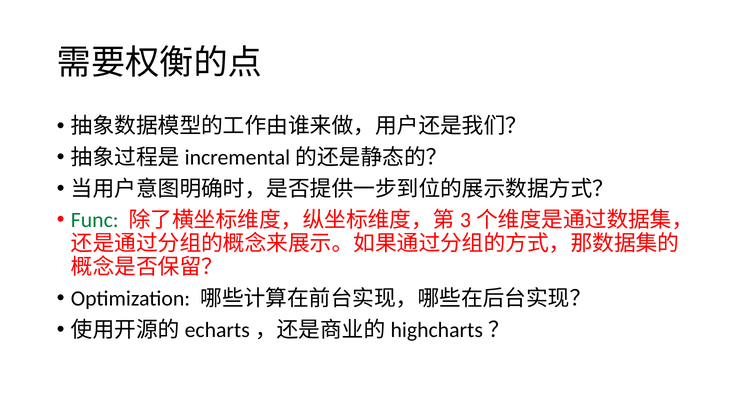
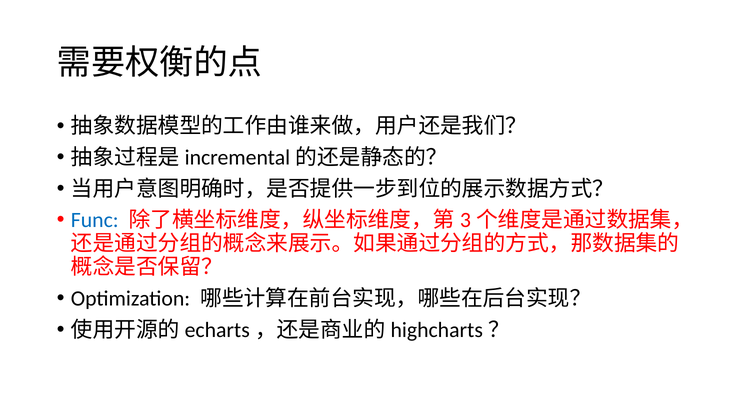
Func colour: green -> blue (95, 220)
